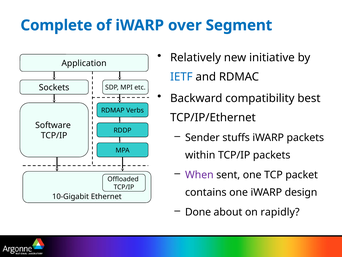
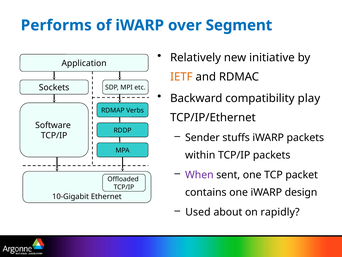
Complete: Complete -> Performs (56, 25)
IETF colour: blue -> orange (181, 77)
best: best -> play (309, 98)
Done: Done -> Used (198, 212)
